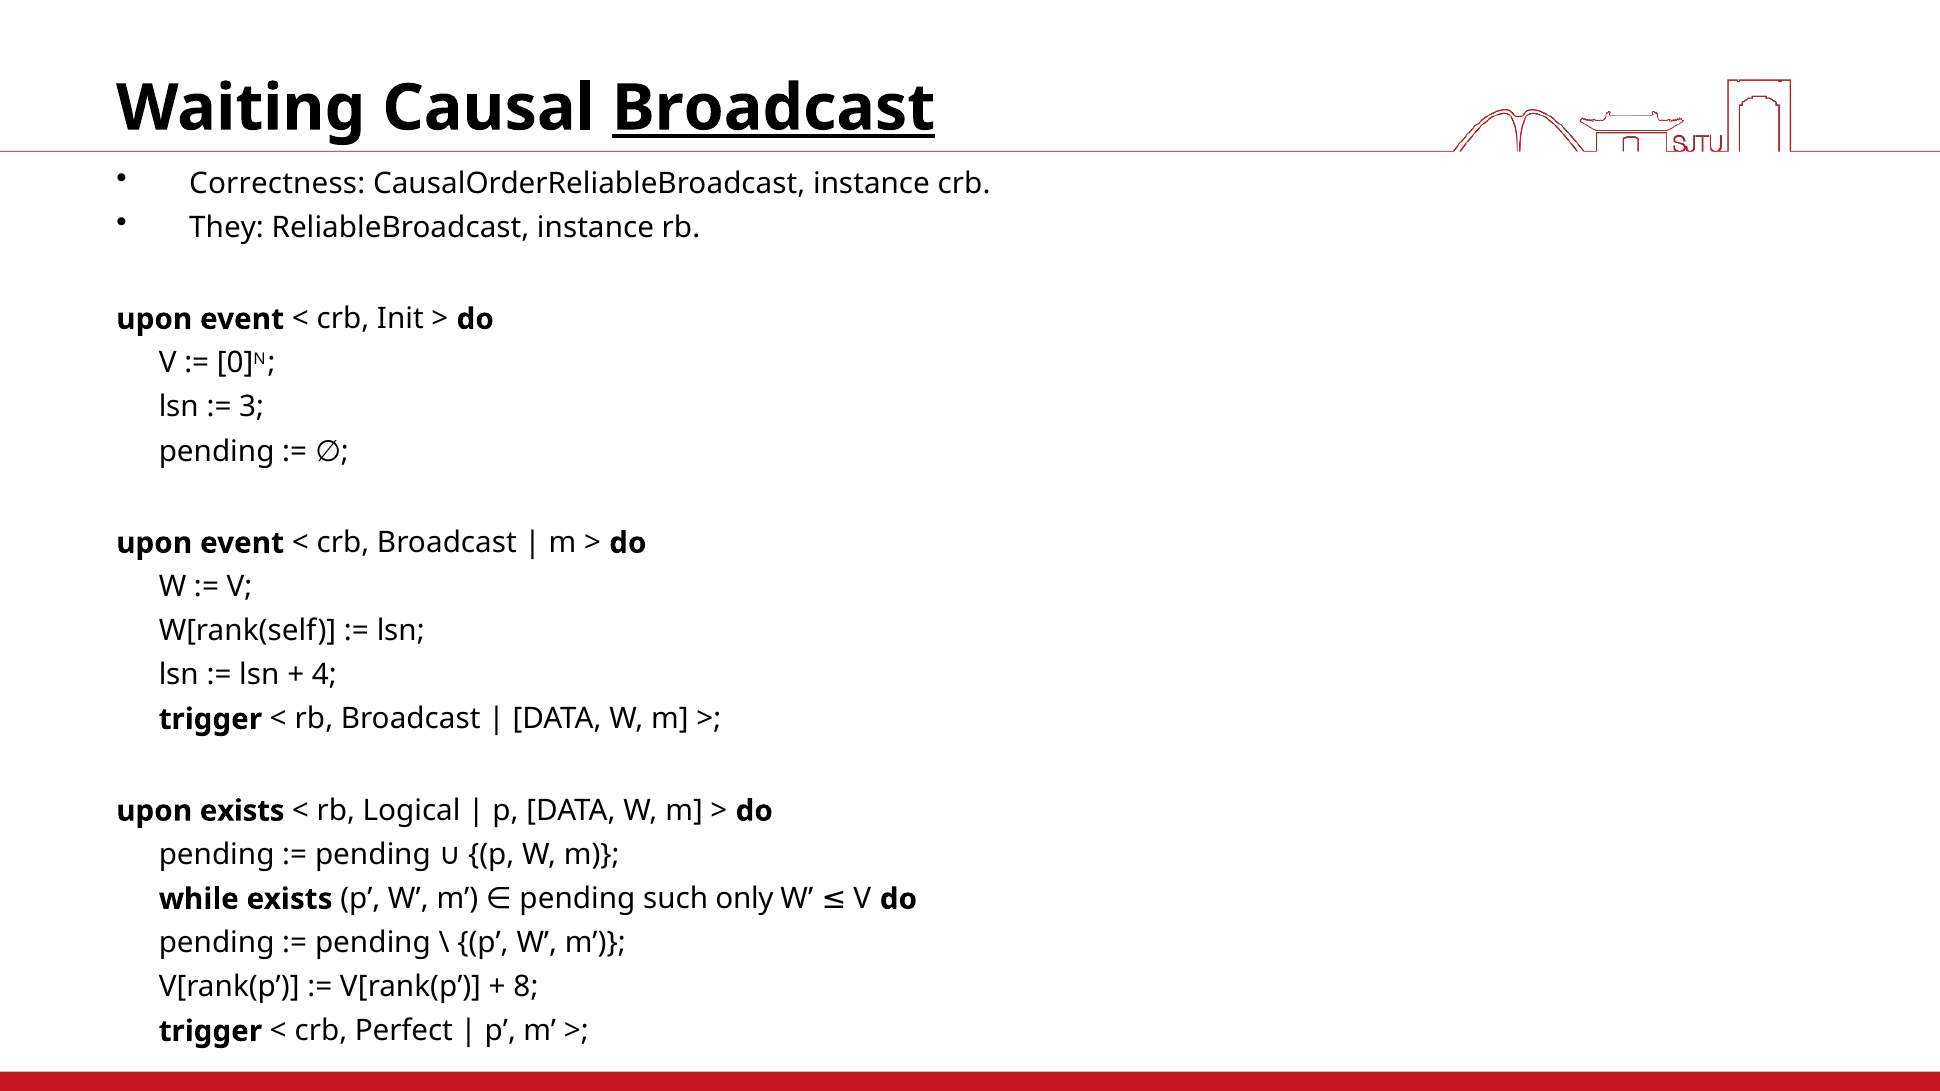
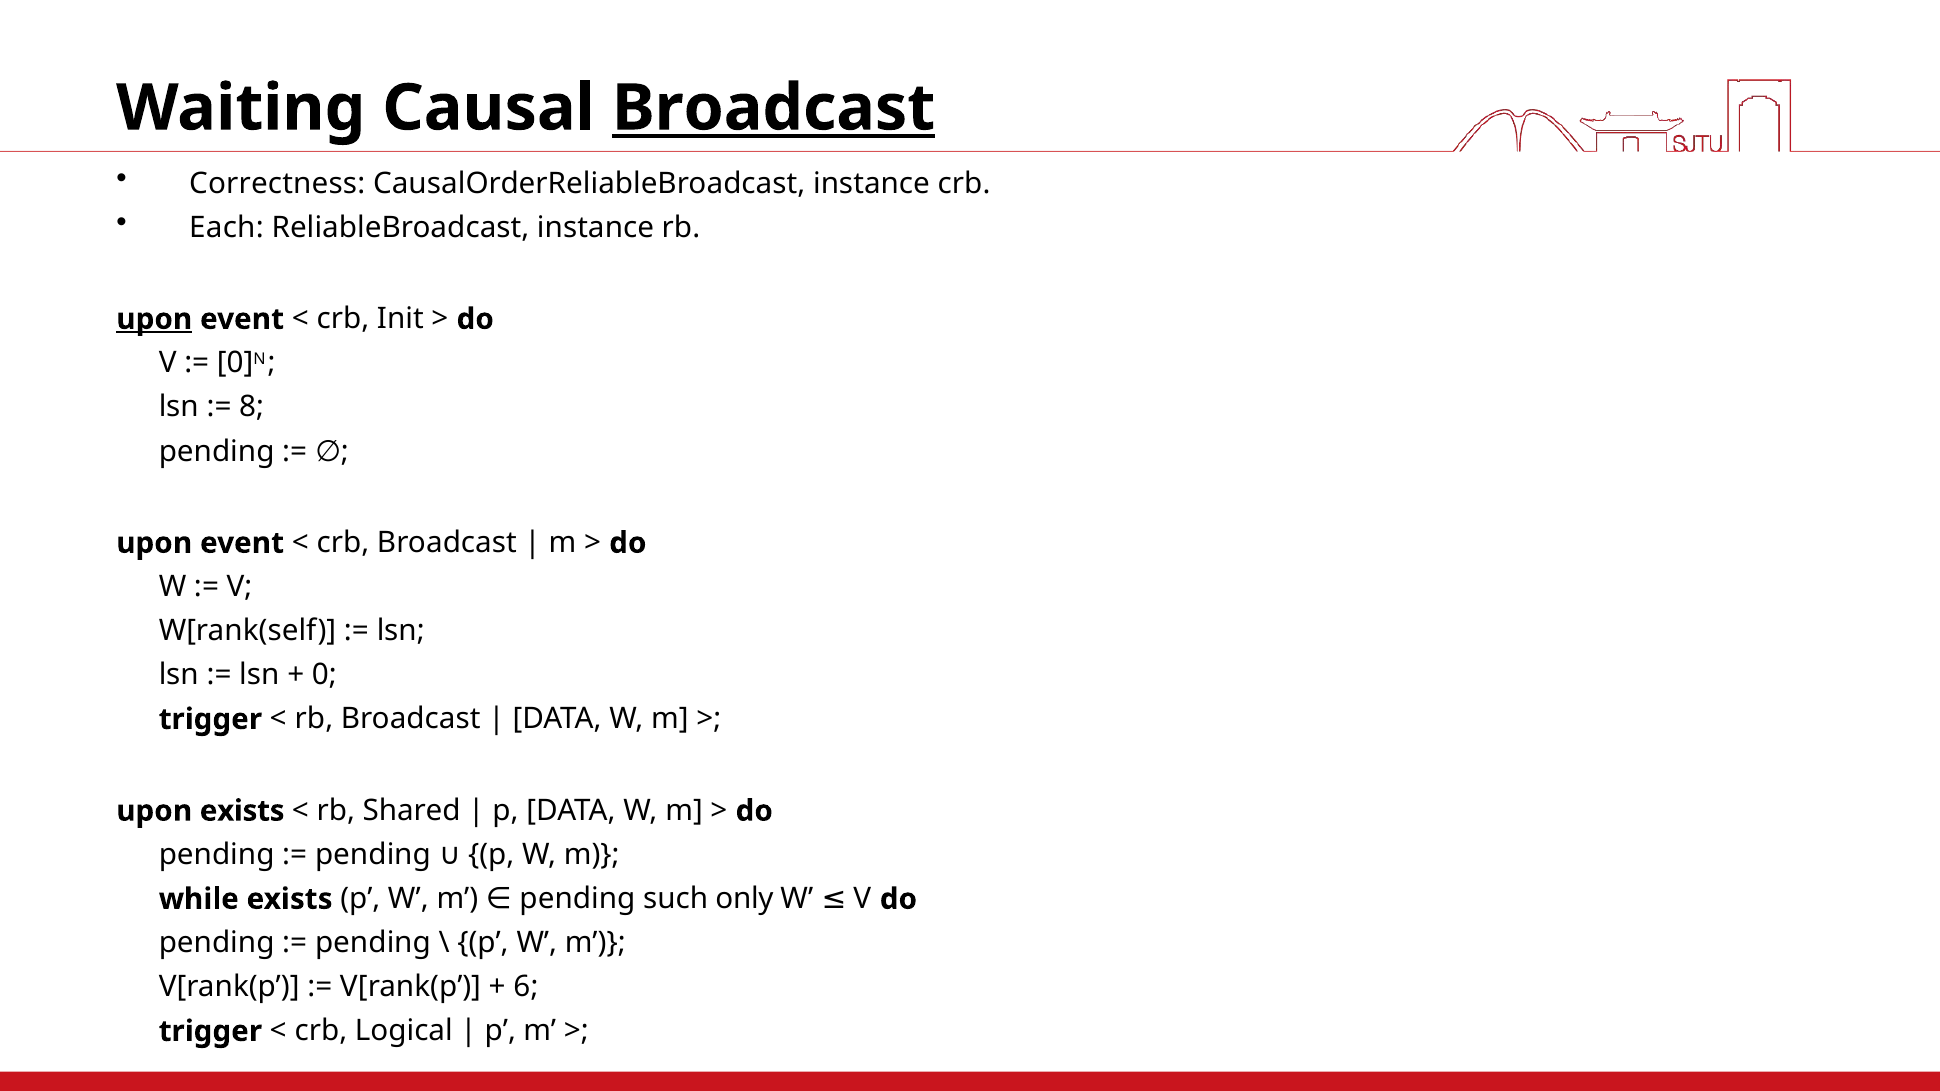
They: They -> Each (226, 227)
upon underline: none -> present (154, 319)
3: 3 -> 8 (252, 407)
4: 4 -> 0 (324, 675)
Logical: Logical -> Shared (412, 811)
8: 8 -> 6 (526, 987)
Perfect: Perfect -> Logical (404, 1031)
